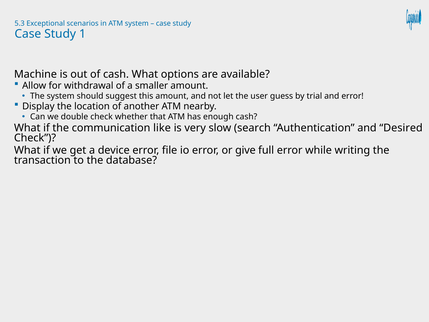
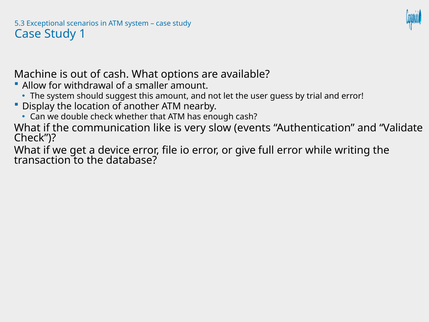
search: search -> events (252, 128)
Desired: Desired -> Validate (401, 128)
